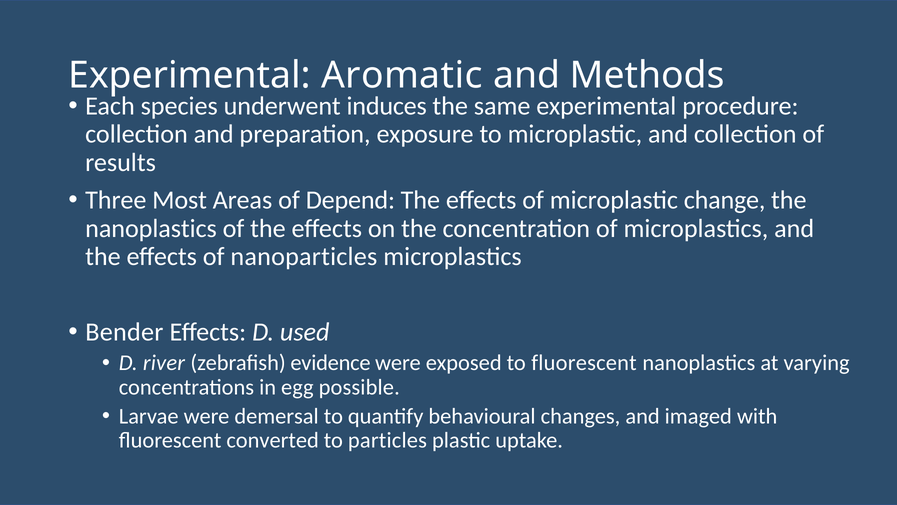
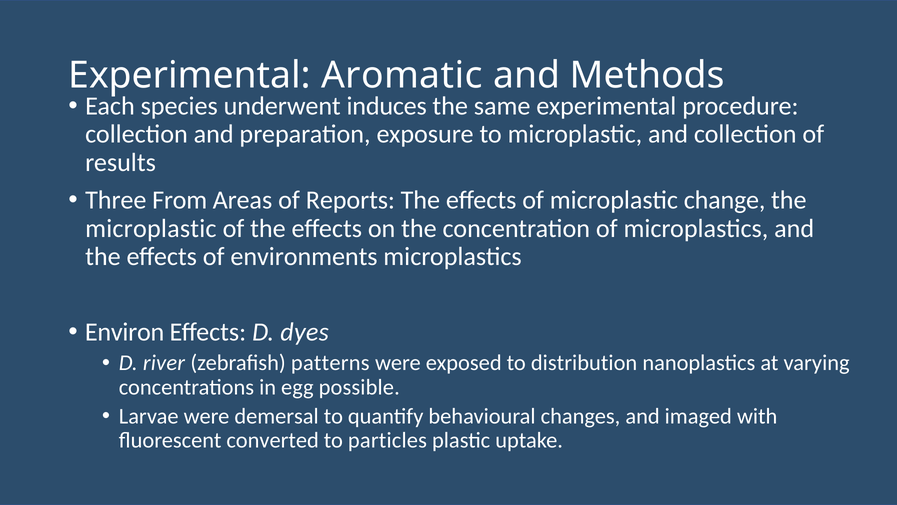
Most: Most -> From (180, 200)
Depend: Depend -> Reports (350, 200)
nanoplastics: nanoplastics -> microplastic (151, 228)
nanoparticles: nanoparticles -> environments (304, 257)
Bender: Bender -> Environ (125, 332)
used: used -> dyes (305, 332)
evidence: evidence -> patterns (330, 363)
to fluorescent: fluorescent -> distribution (584, 363)
